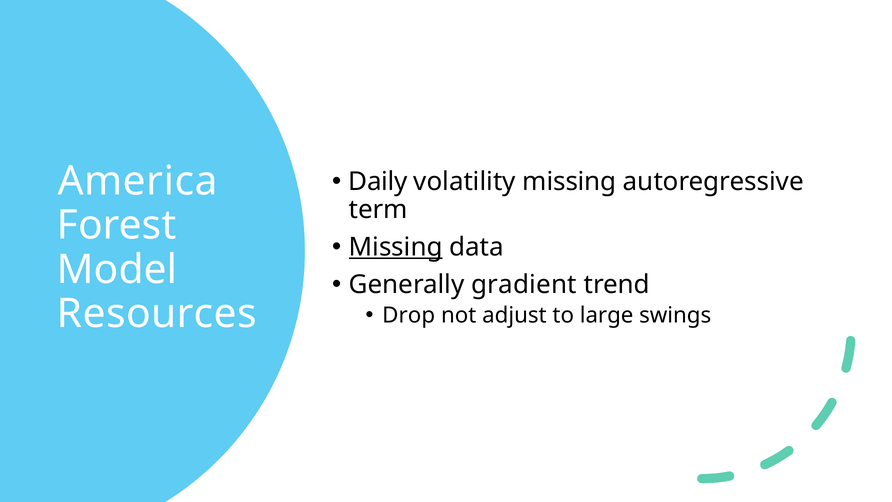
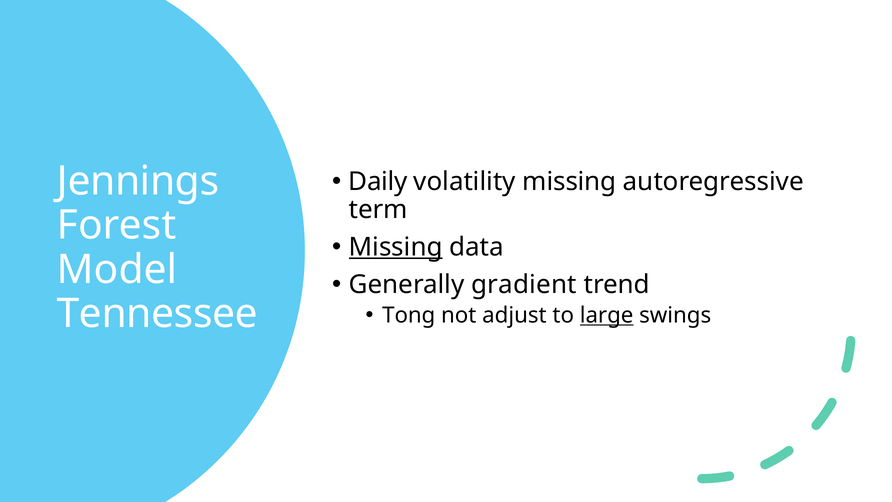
America: America -> Jennings (138, 181)
Resources: Resources -> Tennessee (157, 314)
Drop: Drop -> Tong (409, 315)
large underline: none -> present (607, 315)
